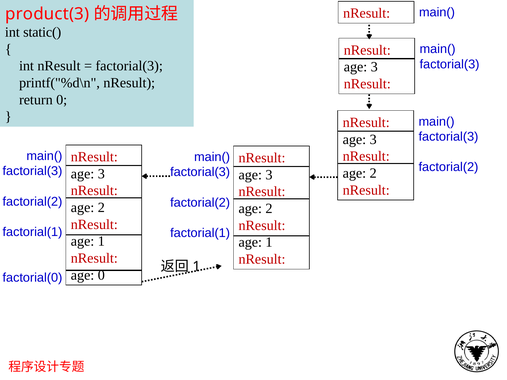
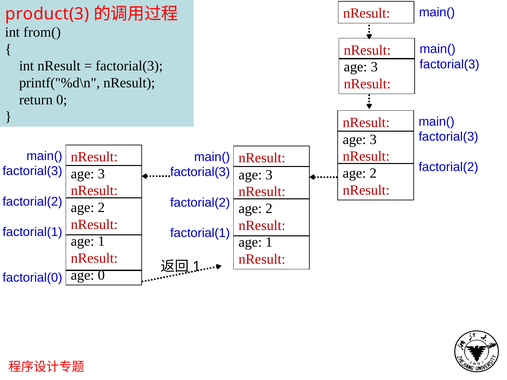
static(: static( -> from( (42, 32)
